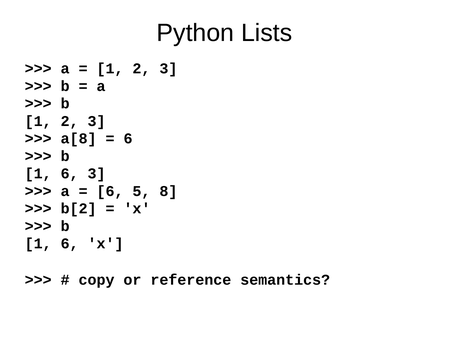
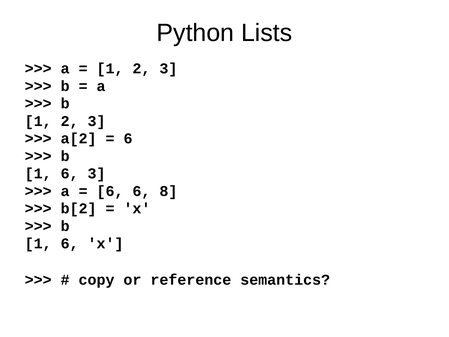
a[8: a[8 -> a[2 (79, 139)
6 5: 5 -> 6 (141, 191)
